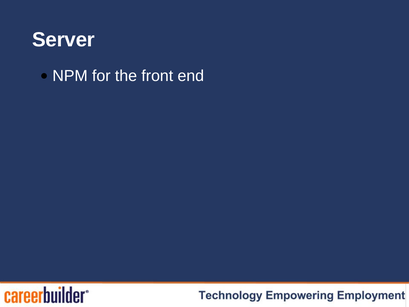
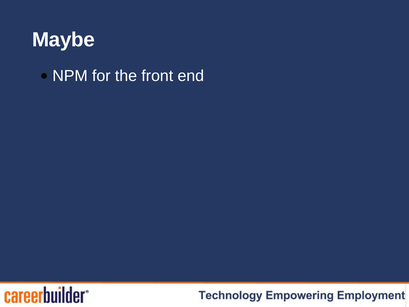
Server: Server -> Maybe (64, 40)
